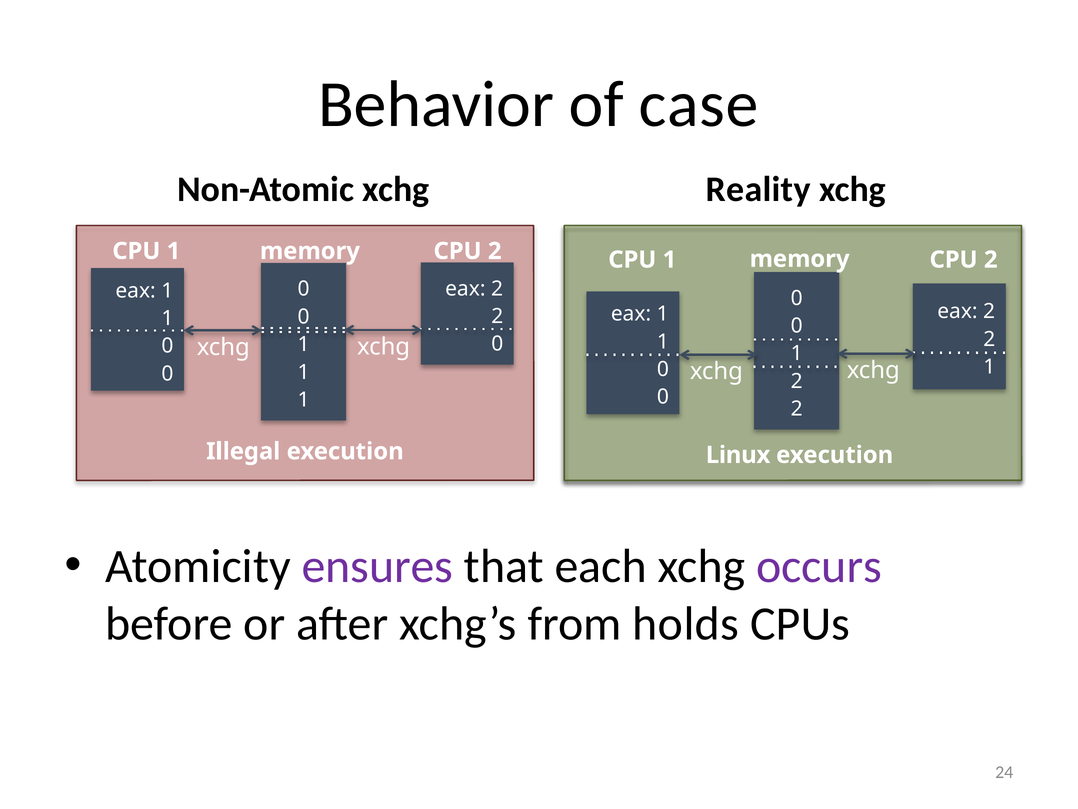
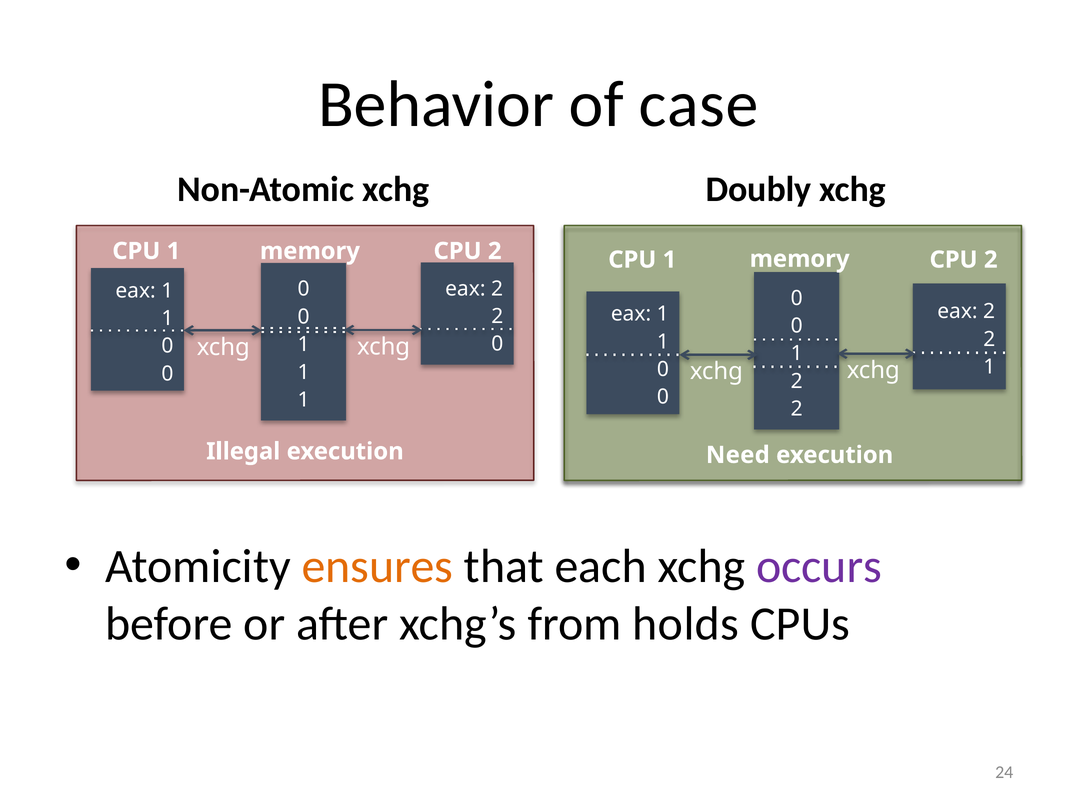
Reality: Reality -> Doubly (759, 189)
Linux: Linux -> Need (738, 455)
ensures colour: purple -> orange (377, 566)
